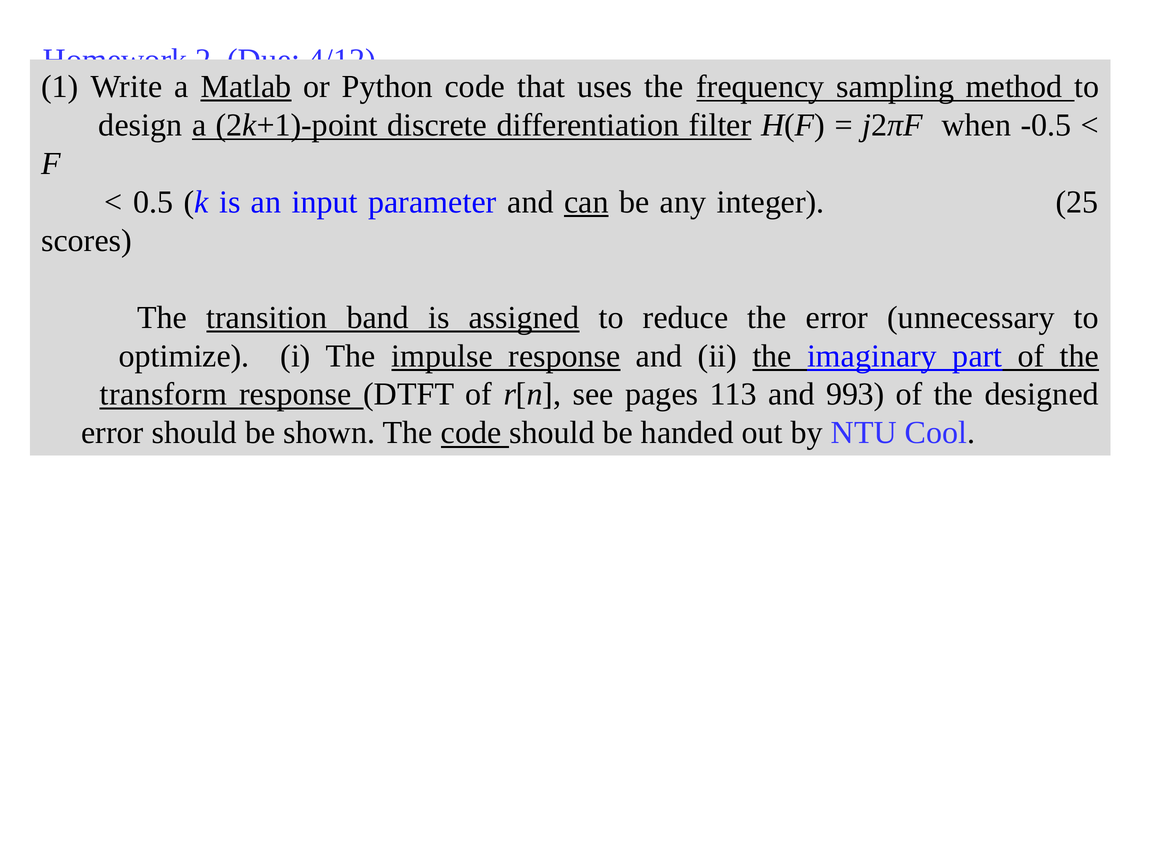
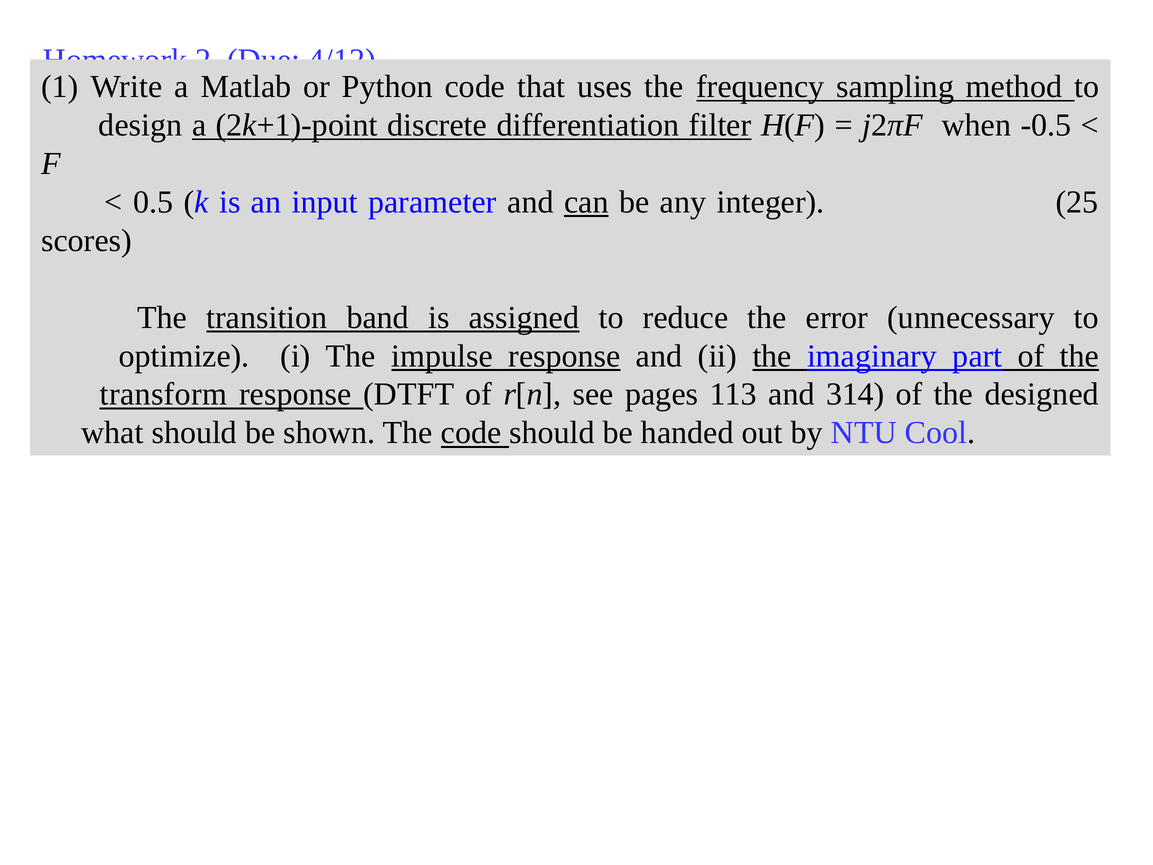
Matlab underline: present -> none (246, 87)
993: 993 -> 314 (855, 394)
error: error -> what (112, 433)
